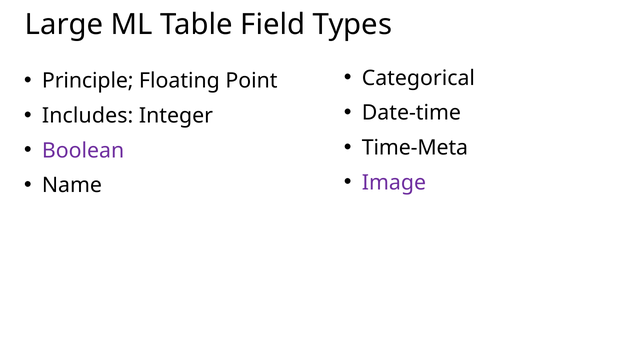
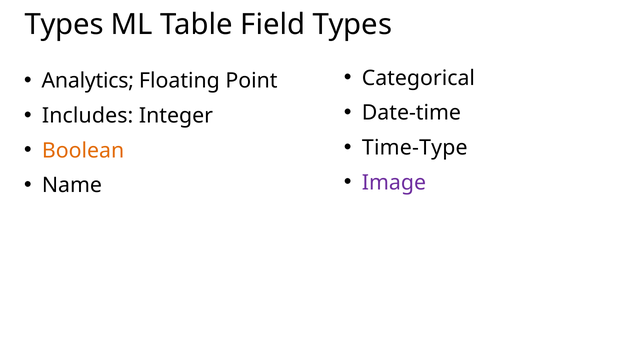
Large: Large -> Types (64, 25)
Principle: Principle -> Analytics (88, 81)
Time-Meta: Time-Meta -> Time-Type (415, 148)
Boolean colour: purple -> orange (83, 151)
